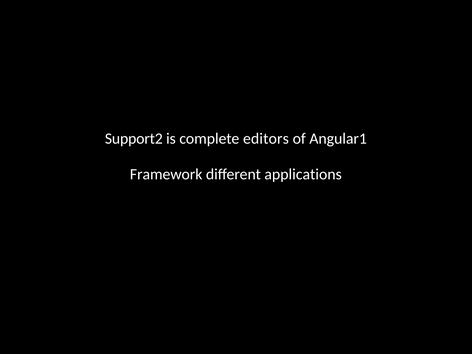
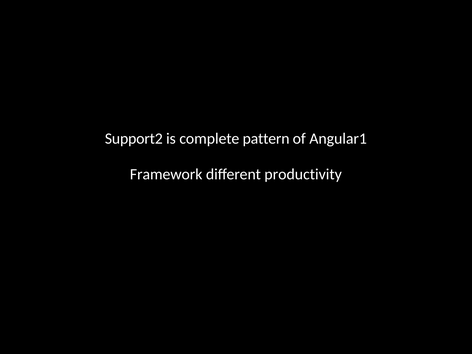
editors: editors -> pattern (266, 139)
applications: applications -> productivity (303, 174)
